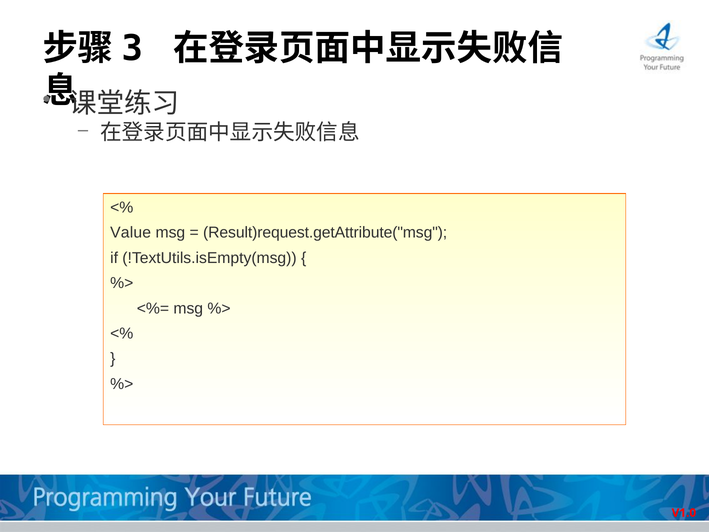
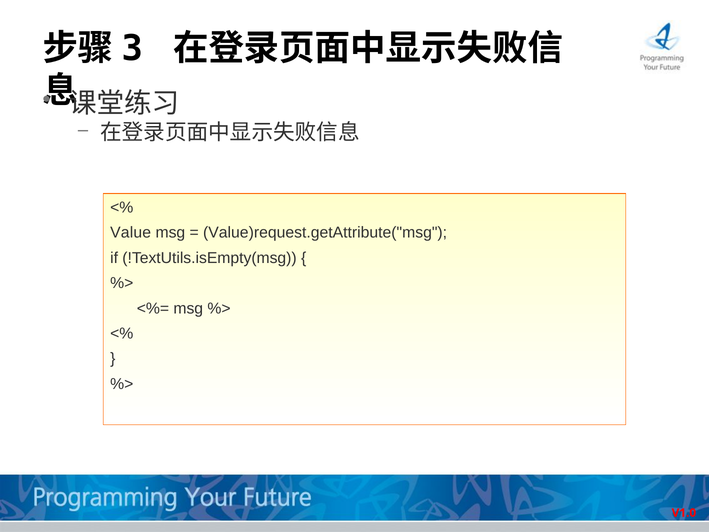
Result)request.getAttribute("msg: Result)request.getAttribute("msg -> Value)request.getAttribute("msg (325, 233)
